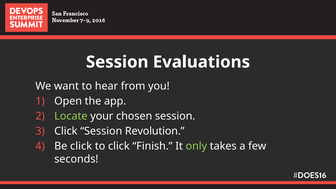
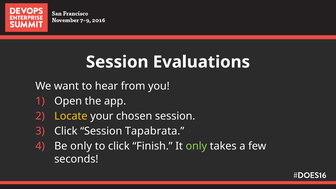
Locate colour: light green -> yellow (71, 116)
Revolution: Revolution -> Tapabrata (155, 131)
Be click: click -> only (81, 146)
